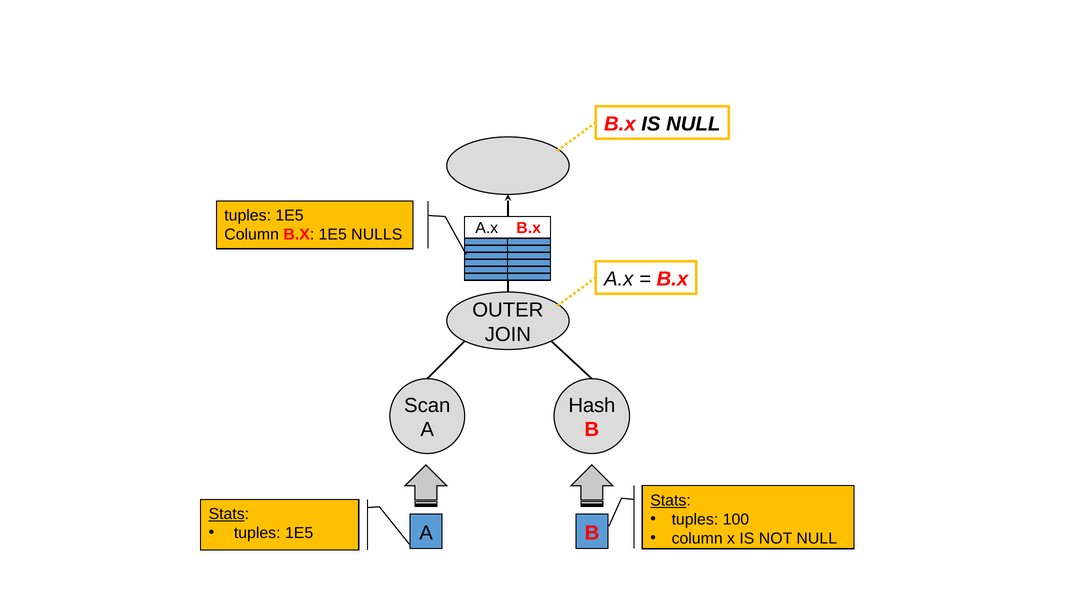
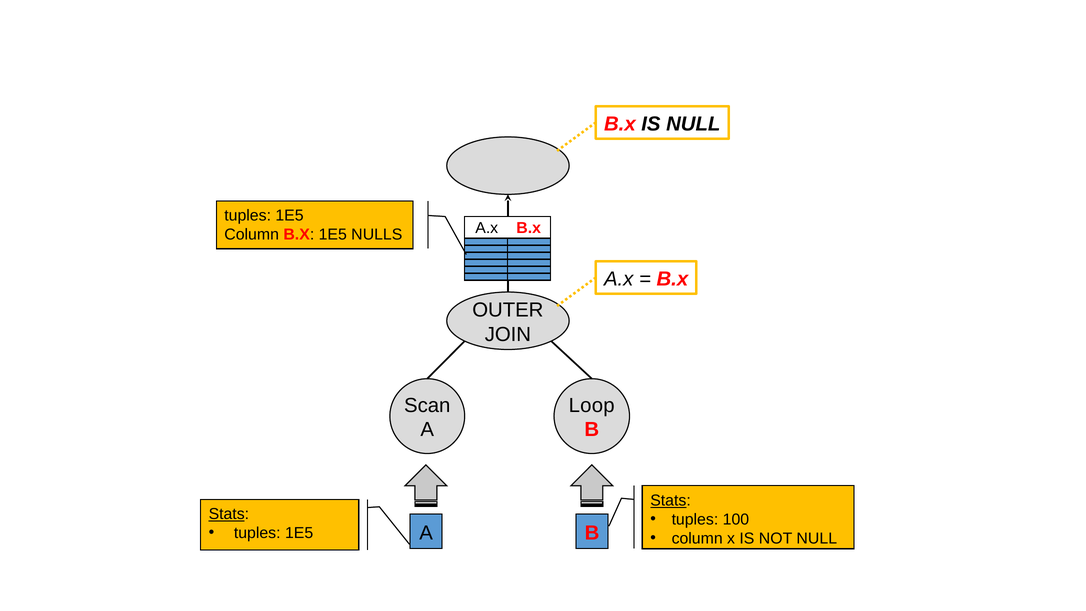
Hash: Hash -> Loop (592, 405)
